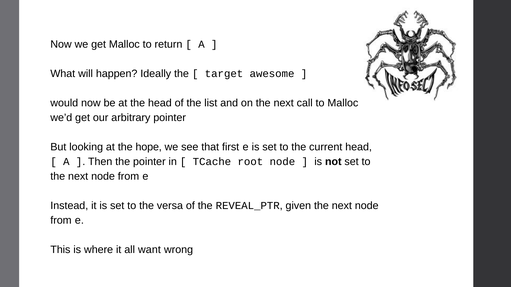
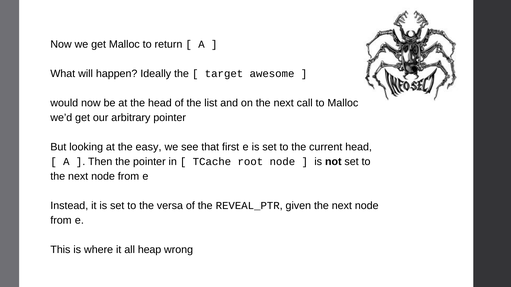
hope: hope -> easy (149, 147)
want: want -> heap (150, 250)
